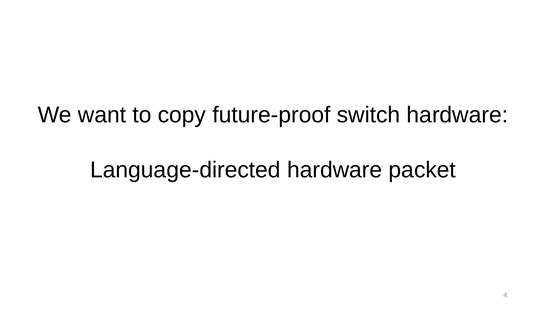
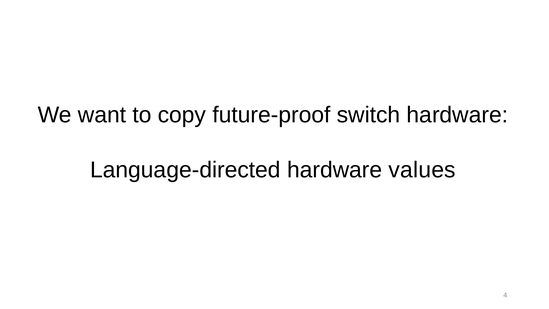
packet: packet -> values (422, 170)
